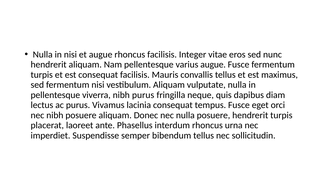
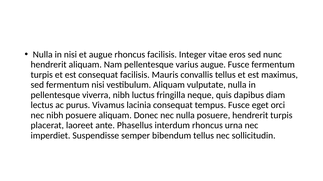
nibh purus: purus -> luctus (143, 95)
